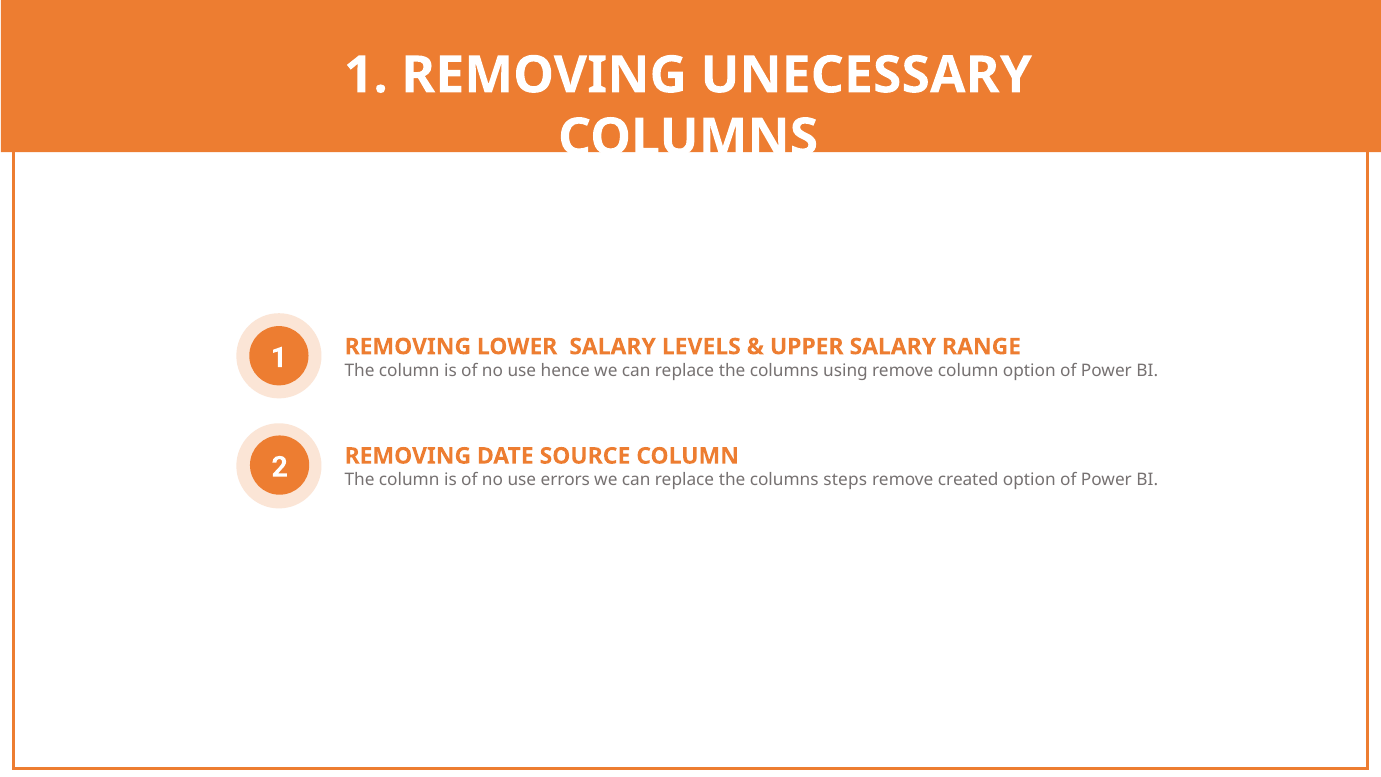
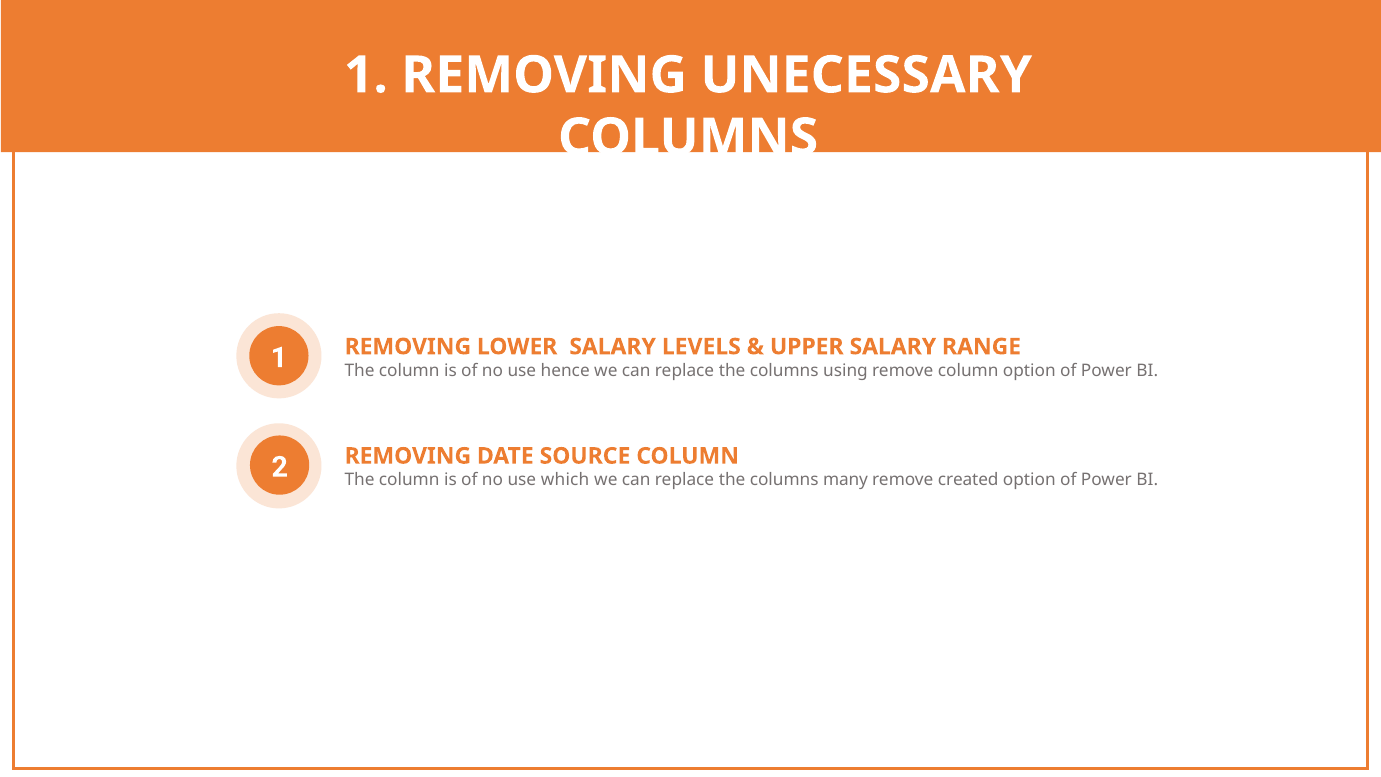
errors: errors -> which (565, 480)
steps: steps -> many (845, 480)
